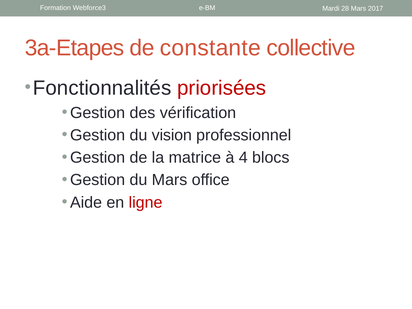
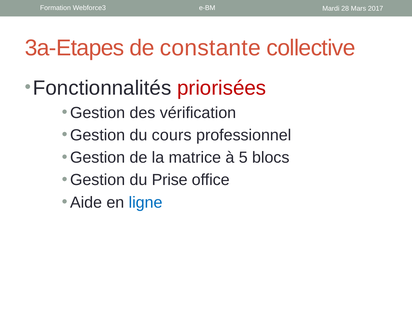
vision: vision -> cours (172, 135)
4: 4 -> 5 (243, 158)
du Mars: Mars -> Prise (170, 180)
ligne colour: red -> blue (146, 202)
